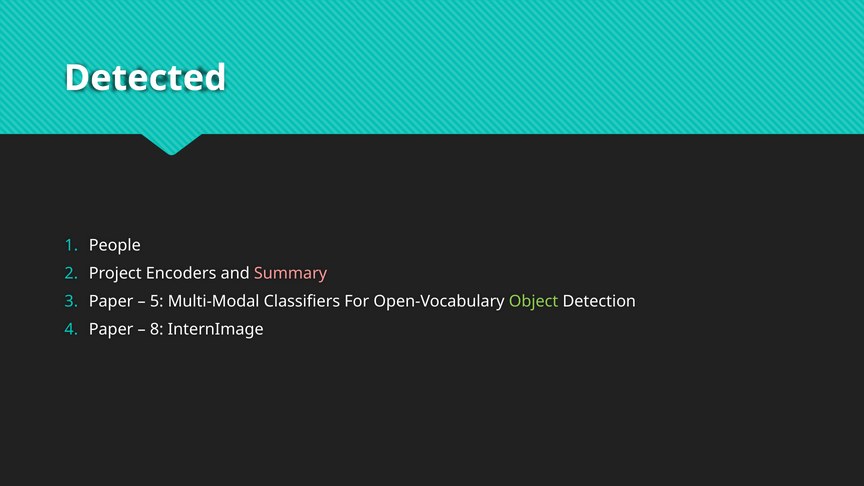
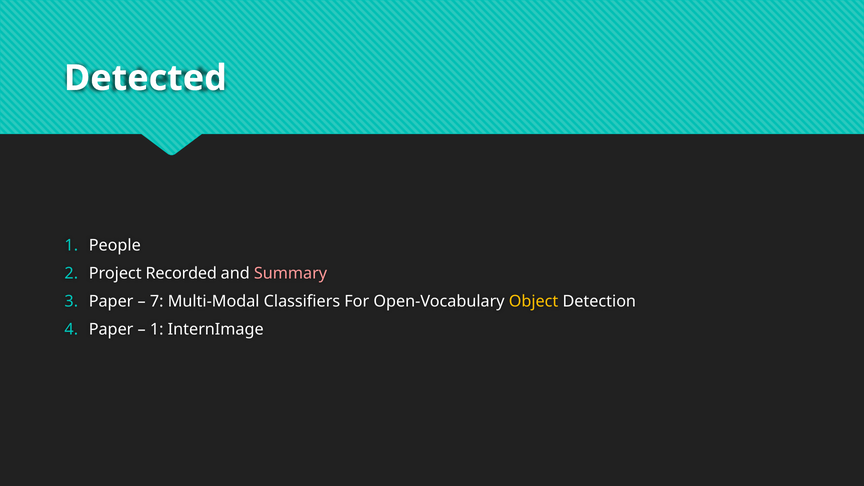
Encoders: Encoders -> Recorded (181, 273)
5: 5 -> 7 (157, 301)
Object colour: light green -> yellow (534, 301)
8: 8 -> 1 (157, 330)
